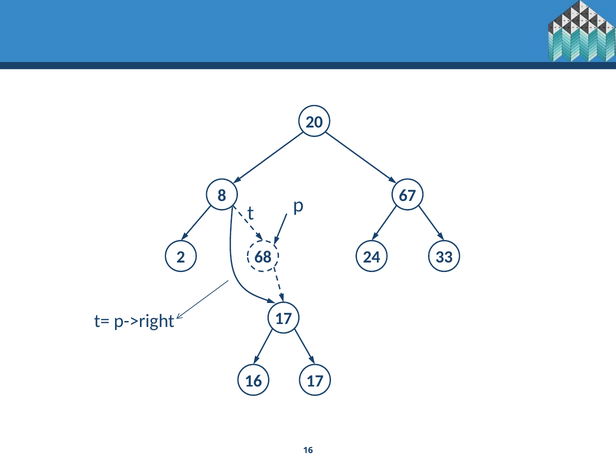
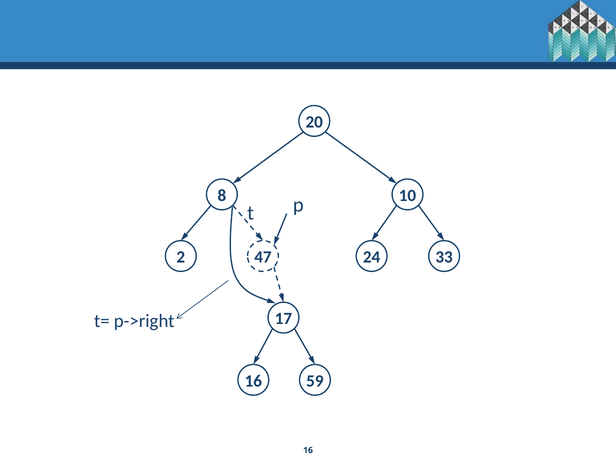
67: 67 -> 10 (407, 196)
68: 68 -> 47 (263, 257)
17: 17 -> 59 (315, 381)
